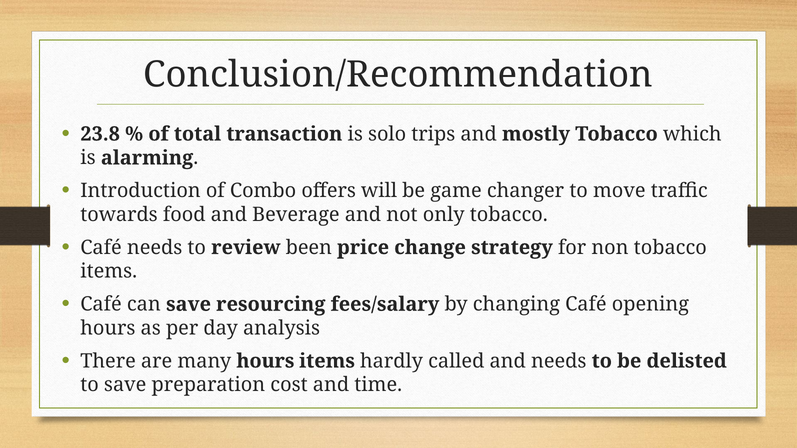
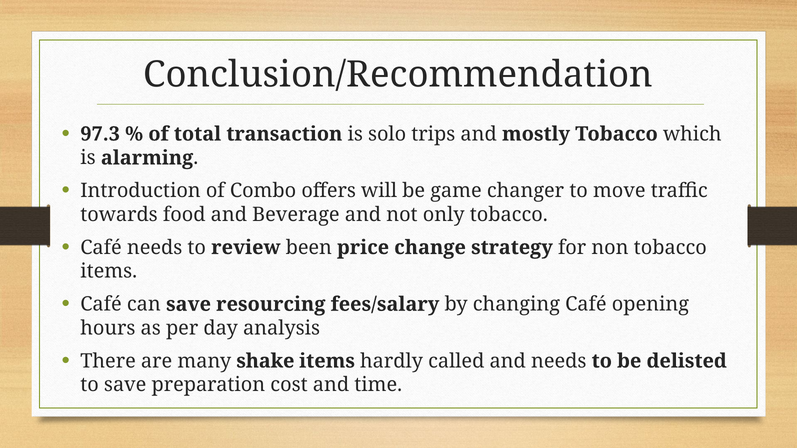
23.8: 23.8 -> 97.3 (100, 134)
many hours: hours -> shake (265, 361)
